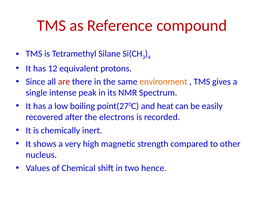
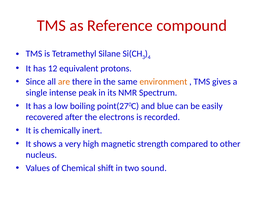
are colour: red -> orange (64, 82)
heat: heat -> blue (165, 106)
hence: hence -> sound (154, 168)
